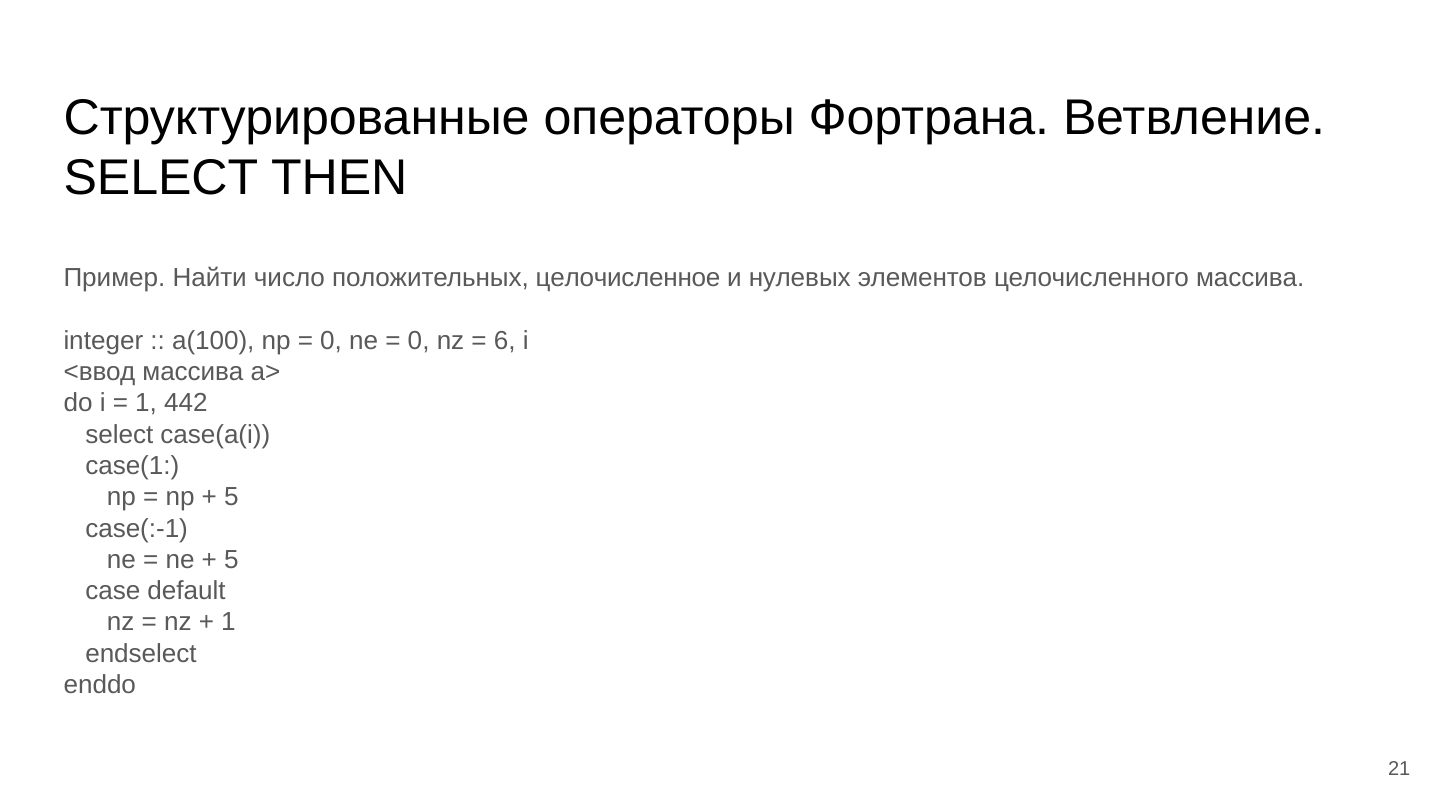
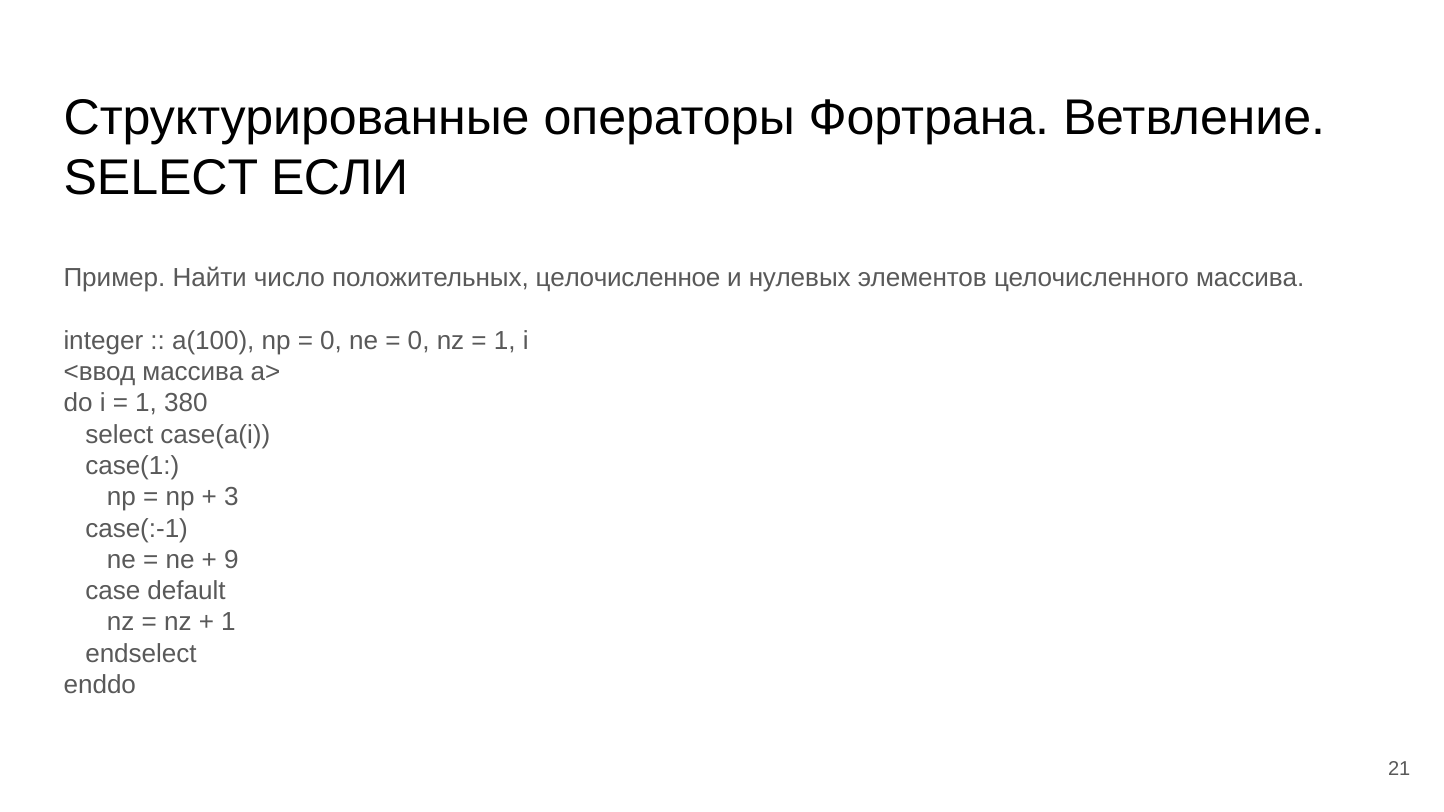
THEN: THEN -> ЕСЛИ (340, 178)
6: 6 -> 1 (505, 341)
442: 442 -> 380 (186, 403)
5: 5 -> 3 (231, 497)
5: 5 -> 9 (231, 560)
